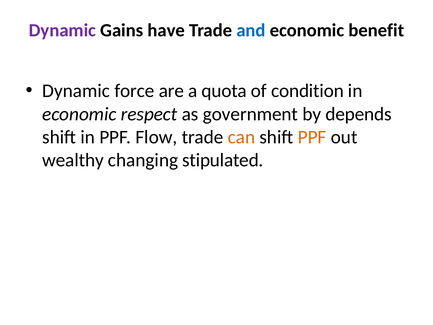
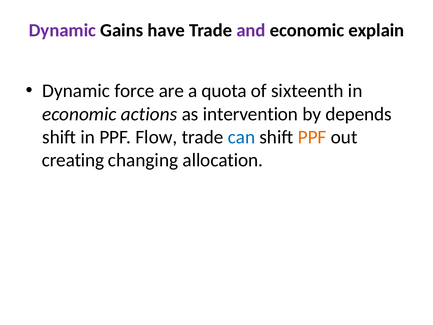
and colour: blue -> purple (251, 30)
benefit: benefit -> explain (376, 30)
condition: condition -> sixteenth (307, 91)
respect: respect -> actions (149, 114)
government: government -> intervention (250, 114)
can colour: orange -> blue (241, 137)
wealthy: wealthy -> creating (73, 160)
stipulated: stipulated -> allocation (223, 160)
